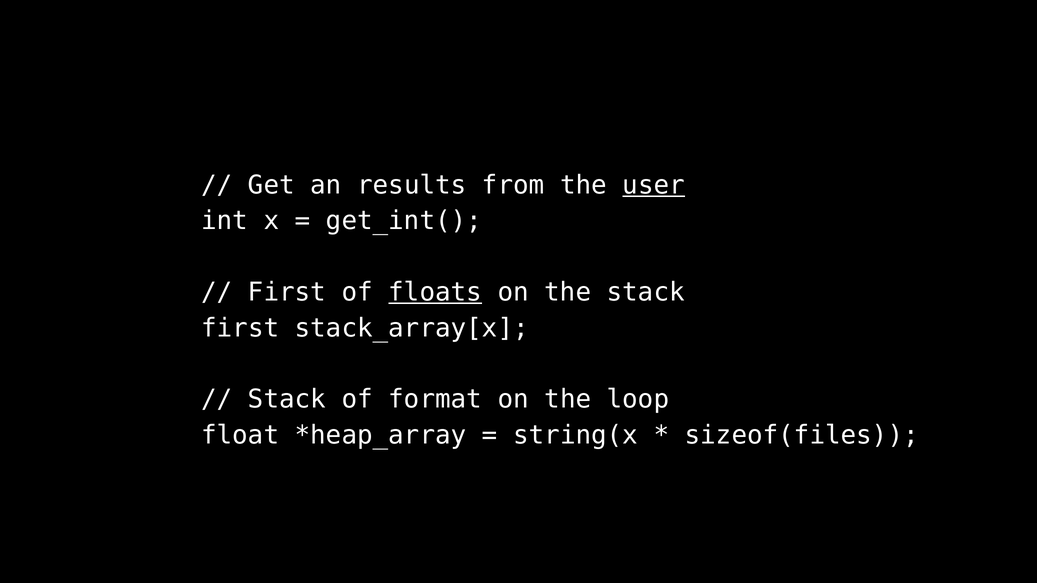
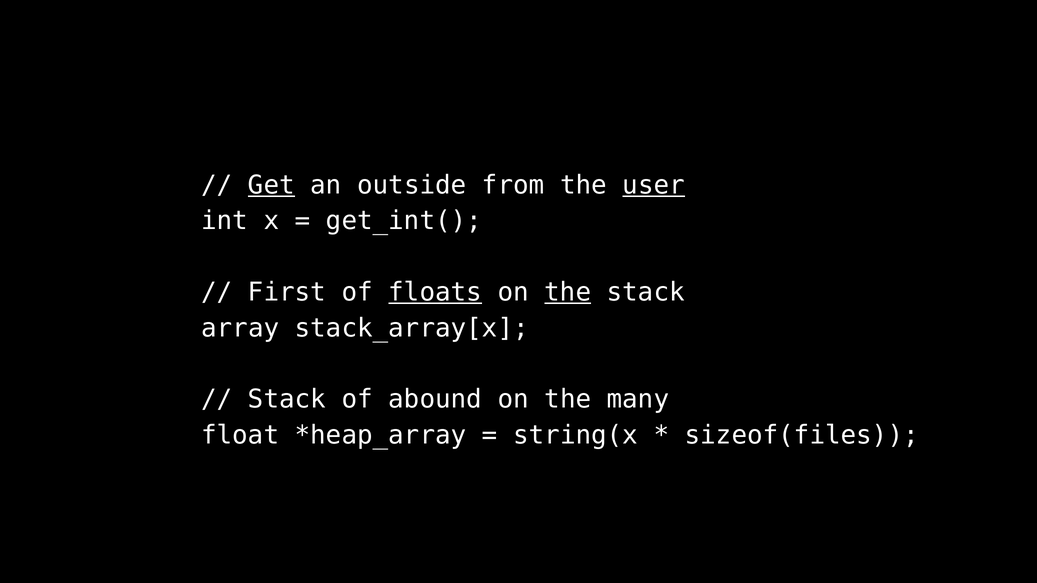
Get underline: none -> present (271, 185)
results: results -> outside (412, 185)
the underline: none -> present (568, 292)
first: first -> array (240, 328)
format: format -> abound (435, 400)
loop: loop -> many (638, 400)
